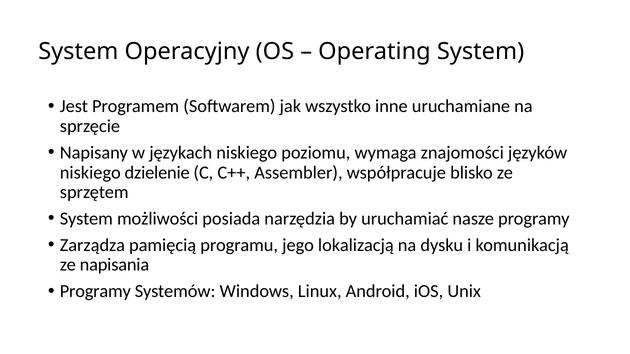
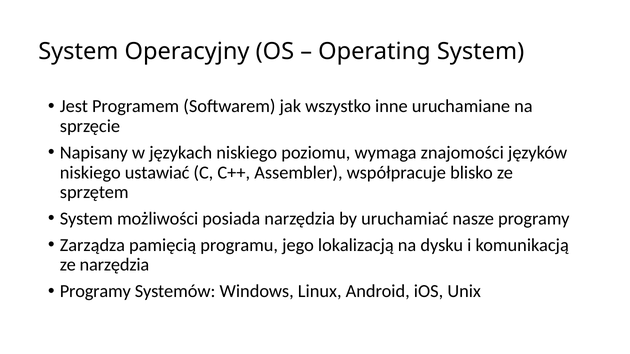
dzielenie: dzielenie -> ustawiać (157, 173)
ze napisania: napisania -> narzędzia (114, 265)
